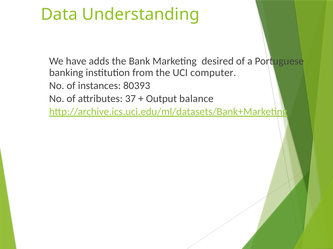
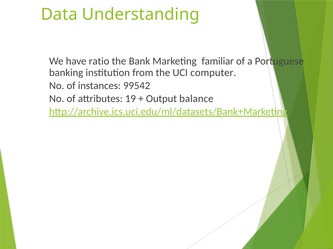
adds: adds -> ratio (99, 61)
desired: desired -> familiar (218, 61)
80393: 80393 -> 99542 (137, 86)
37: 37 -> 19 (130, 99)
